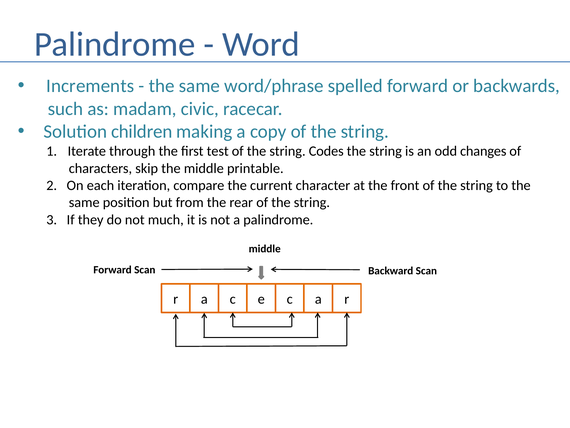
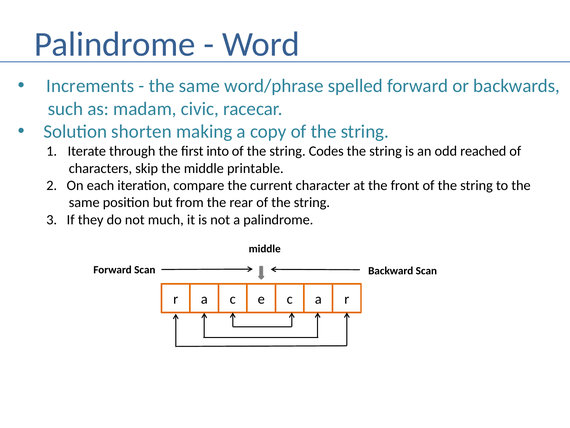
children: children -> shorten (142, 131)
test: test -> into (218, 151)
changes: changes -> reached (483, 151)
